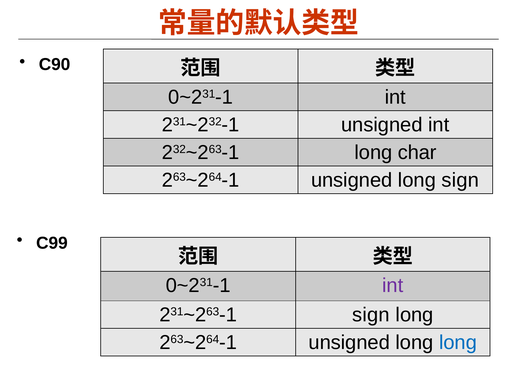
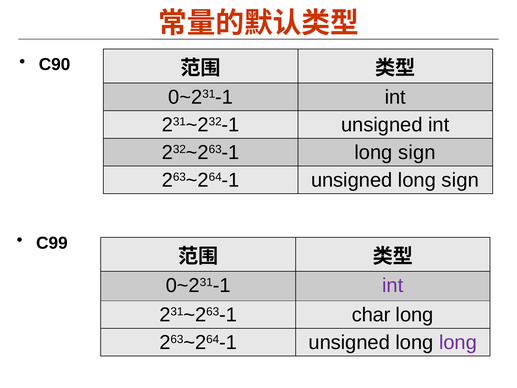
232~263-1 long char: char -> sign (417, 152)
231~263-1 sign: sign -> char (371, 315)
long colour: blue -> purple (458, 342)
